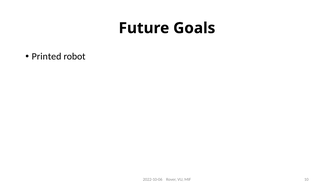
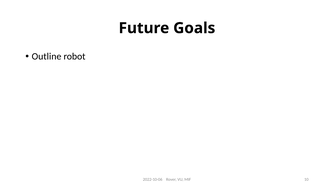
Printed: Printed -> Outline (47, 56)
